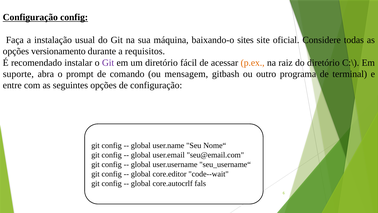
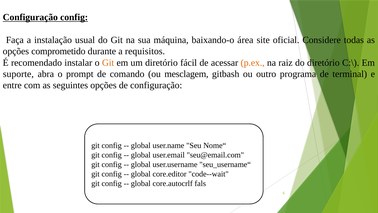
sites: sites -> área (245, 40)
versionamento: versionamento -> comprometido (58, 51)
Git colour: purple -> orange (108, 63)
mensagem: mensagem -> mesclagem (186, 74)
